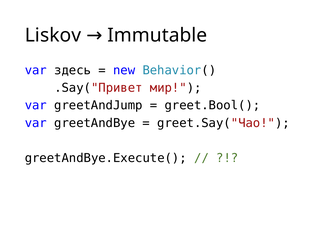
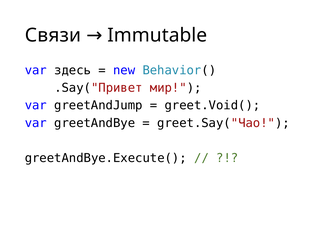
Liskov: Liskov -> Связи (53, 35)
greet.Bool(: greet.Bool( -> greet.Void( (212, 106)
